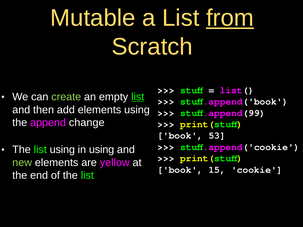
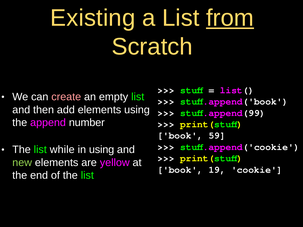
Mutable: Mutable -> Existing (93, 18)
create colour: light green -> pink (66, 97)
list underline: present -> none (138, 97)
change: change -> number (87, 123)
53: 53 -> 59 (217, 136)
list using: using -> while (62, 150)
15: 15 -> 19 (217, 170)
